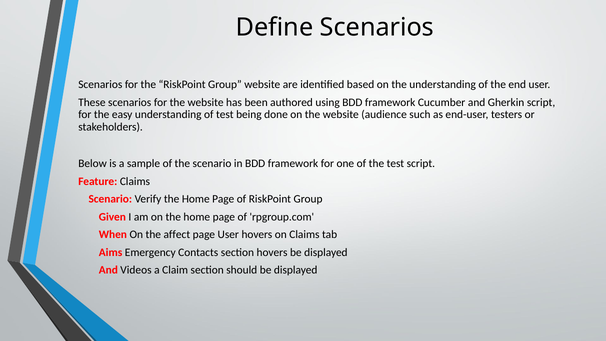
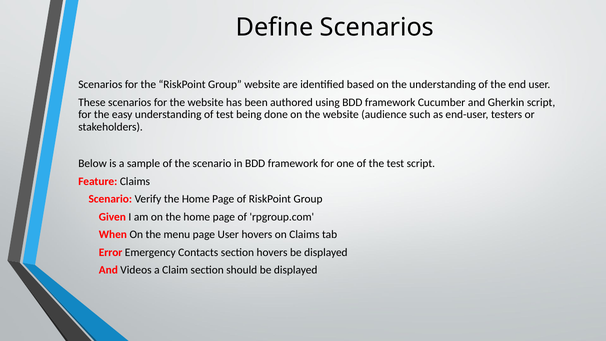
affect: affect -> menu (177, 235)
Aims: Aims -> Error (111, 252)
